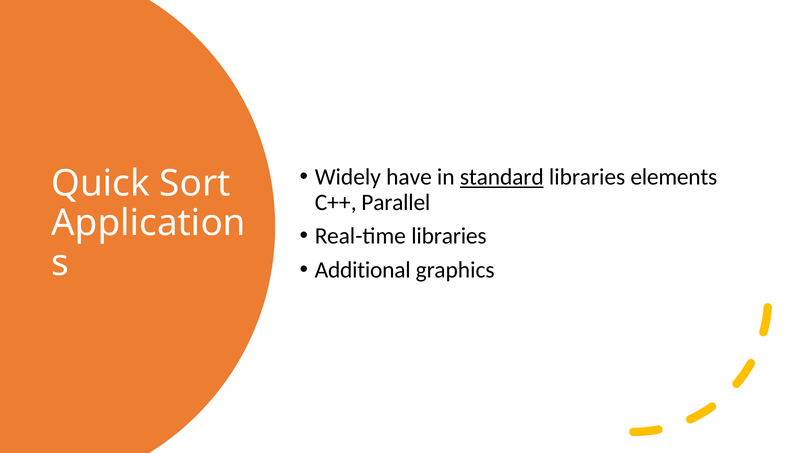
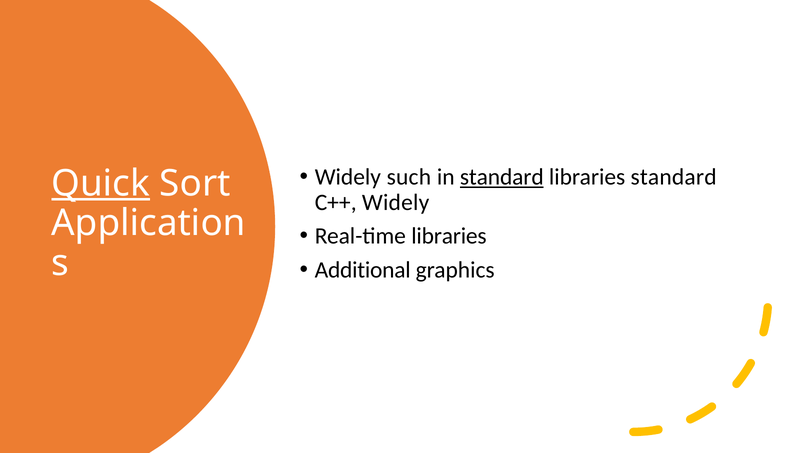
have: have -> such (409, 177)
libraries elements: elements -> standard (674, 177)
Quick underline: none -> present (101, 183)
C++ Parallel: Parallel -> Widely (396, 202)
